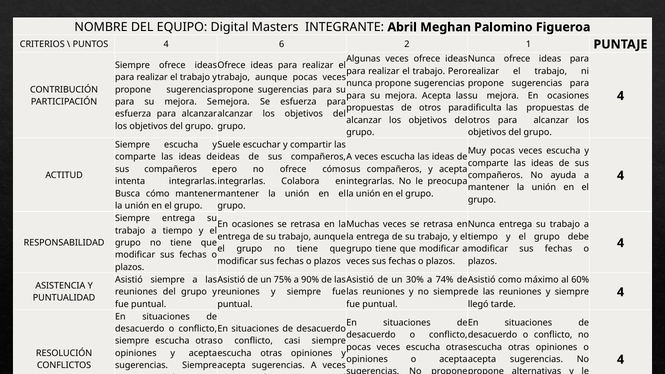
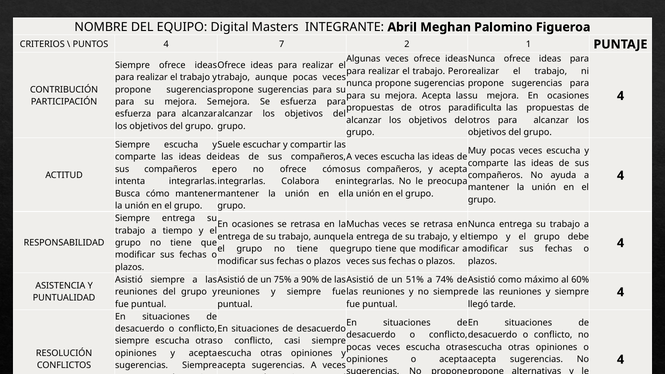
6: 6 -> 7 (282, 44)
30%: 30% -> 51% (415, 280)
